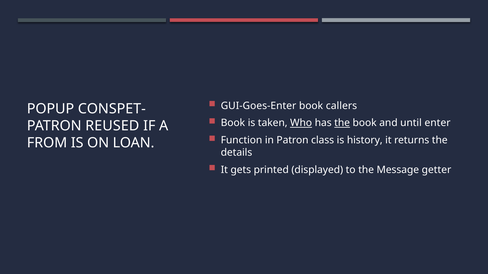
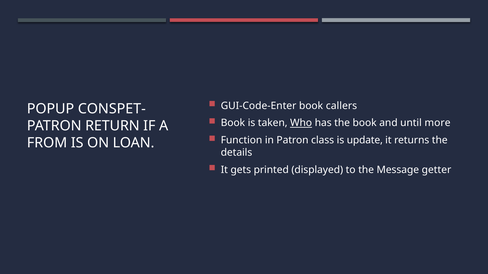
GUI-Goes-Enter: GUI-Goes-Enter -> GUI-Code-Enter (259, 106)
the underline: present -> none (342, 123)
enter: enter -> more (438, 123)
REUSED: REUSED -> RETURN (112, 126)
history: history -> update (365, 141)
